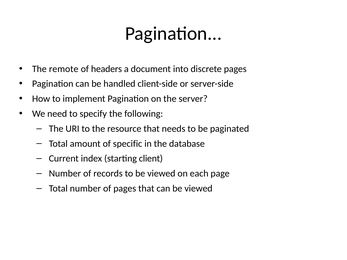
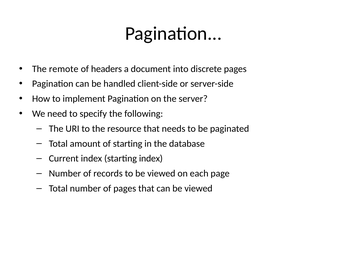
of specific: specific -> starting (128, 144)
starting client: client -> index (151, 159)
